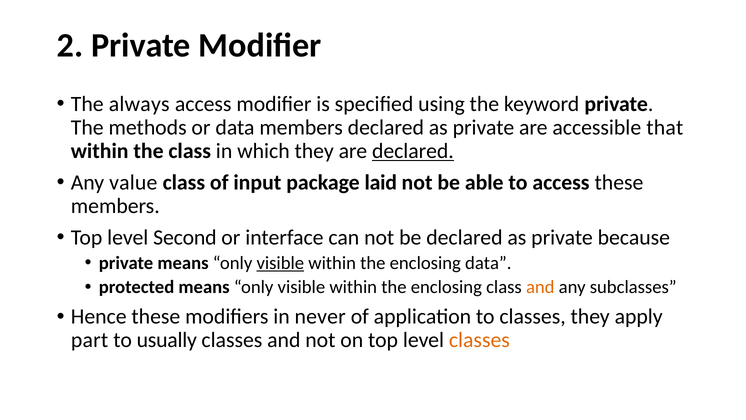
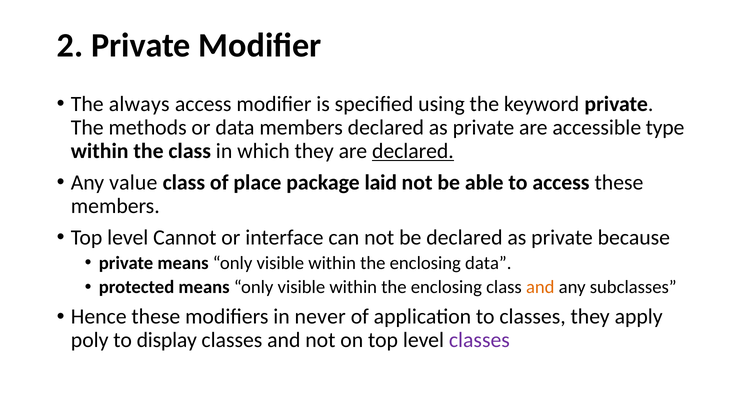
that: that -> type (665, 128)
input: input -> place (257, 182)
Second: Second -> Cannot (185, 237)
visible underline: present -> none (280, 263)
part: part -> poly (90, 340)
usually: usually -> display (167, 340)
classes colour: orange -> purple (479, 340)
